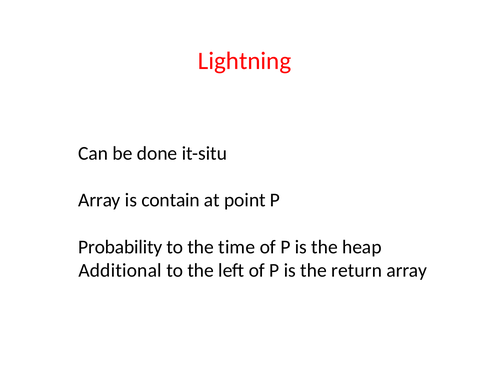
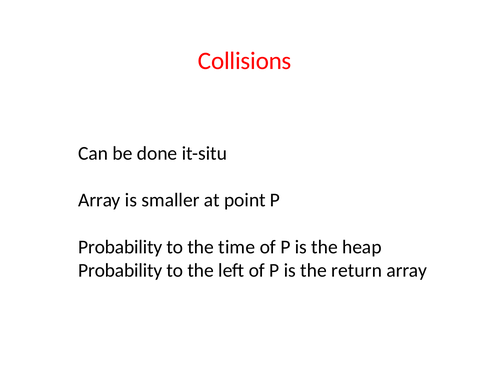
Lightning: Lightning -> Collisions (245, 61)
contain: contain -> smaller (170, 200)
Additional: Additional -> Probability (120, 271)
